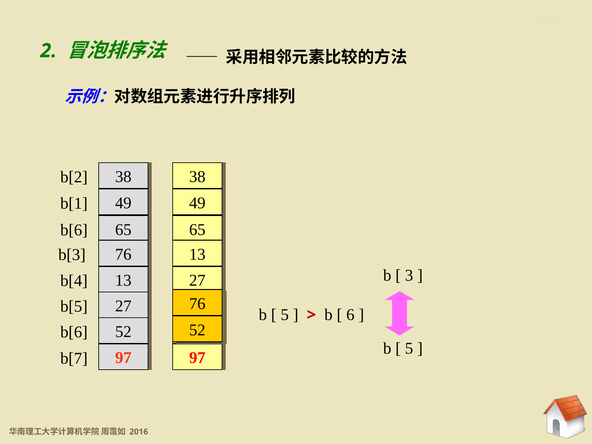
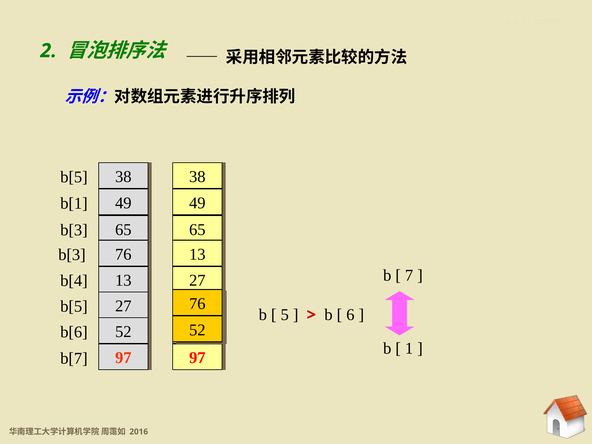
b[2: b[2 -> b[5 (74, 177)
b[6: b[6 -> b[3 (74, 230)
3: 3 -> 7 (409, 275)
5: 5 -> 1 (409, 348)
